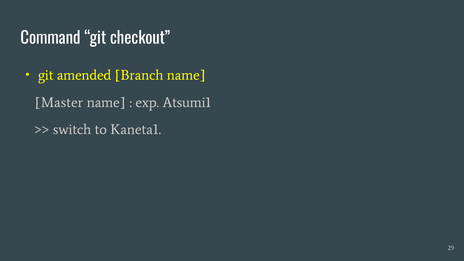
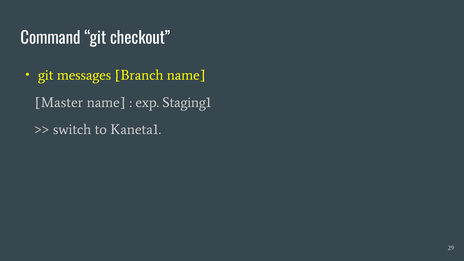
amended: amended -> messages (84, 75)
Atsumi1: Atsumi1 -> Staging1 (187, 102)
